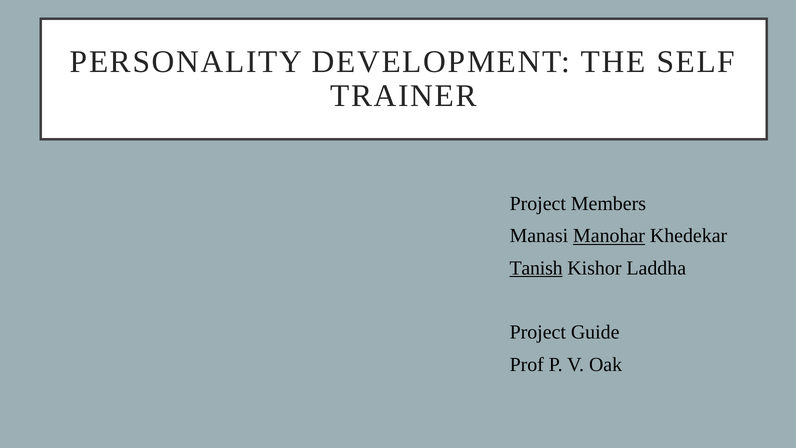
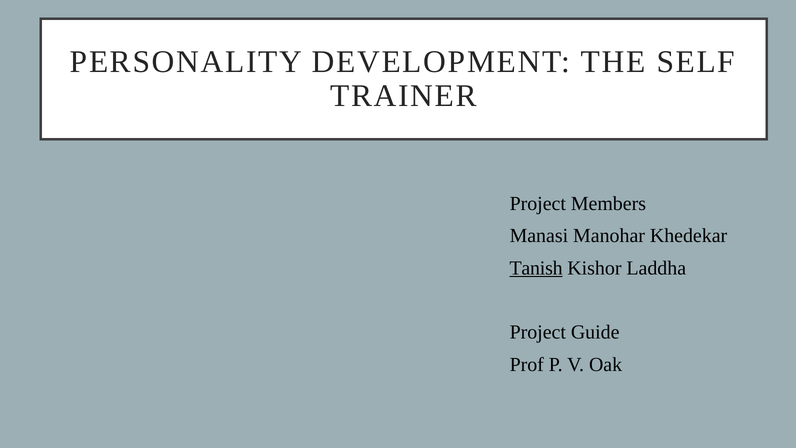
Manohar underline: present -> none (609, 236)
